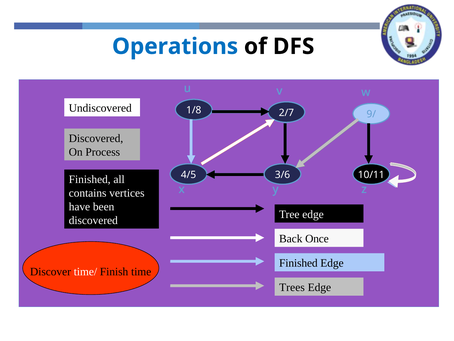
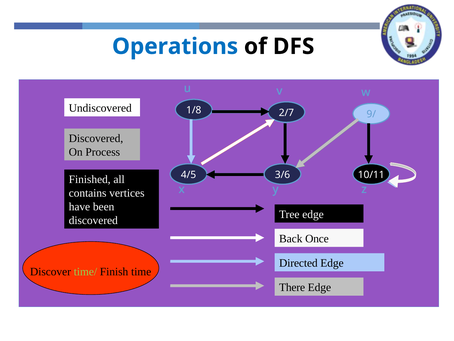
Finished: Finished -> Directed (298, 263)
time/ colour: white -> light green (85, 271)
Trees: Trees -> There (292, 287)
